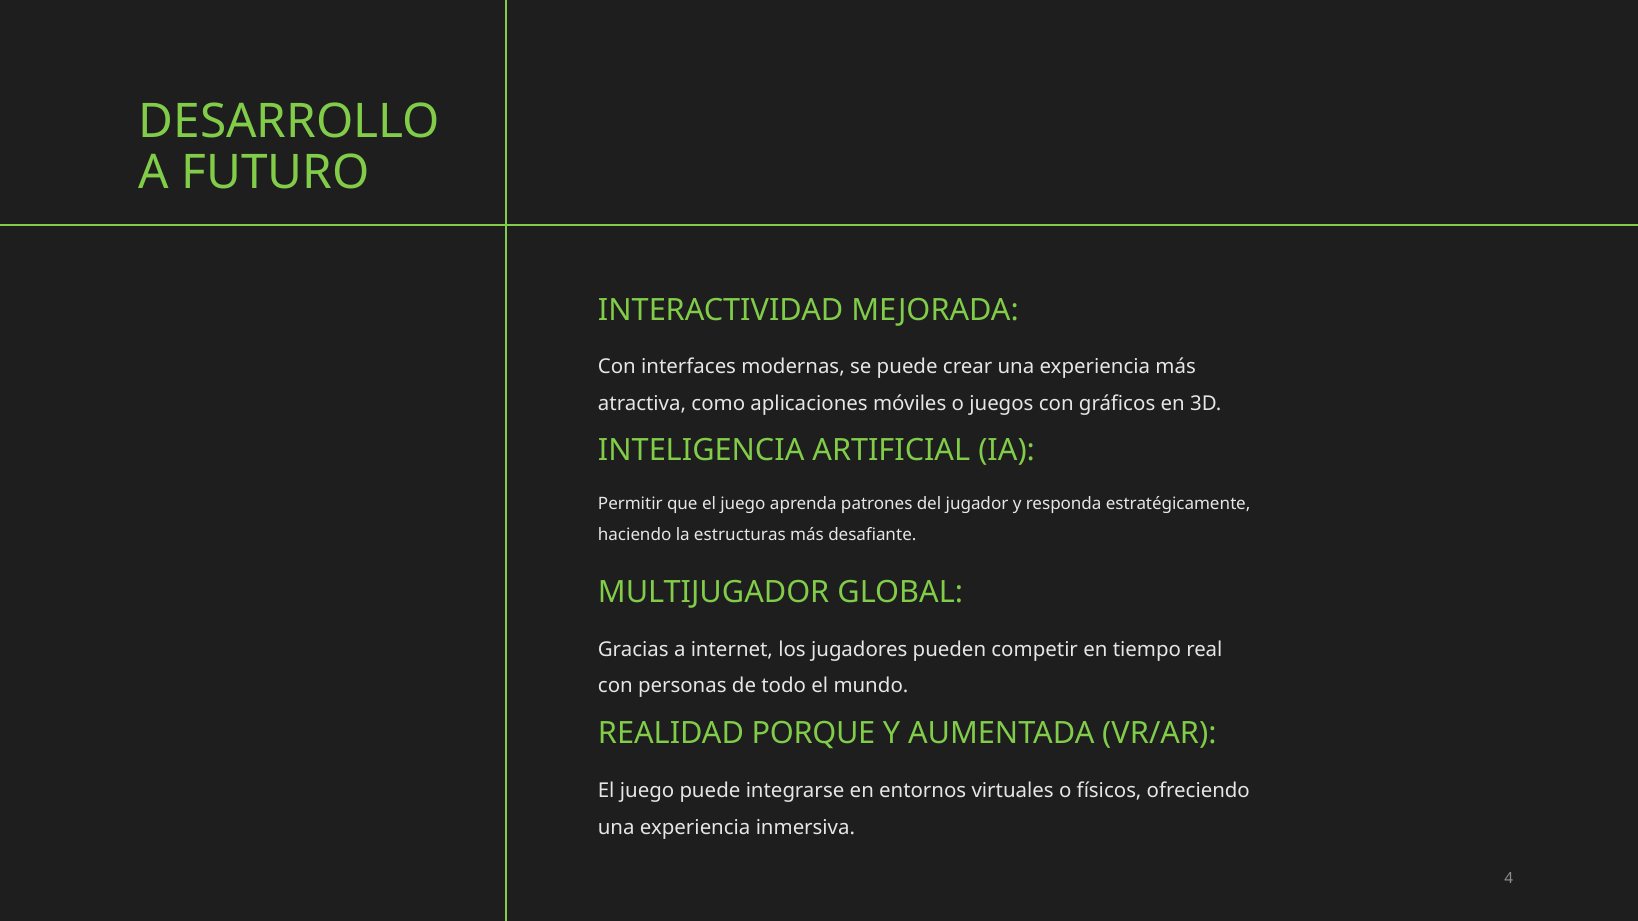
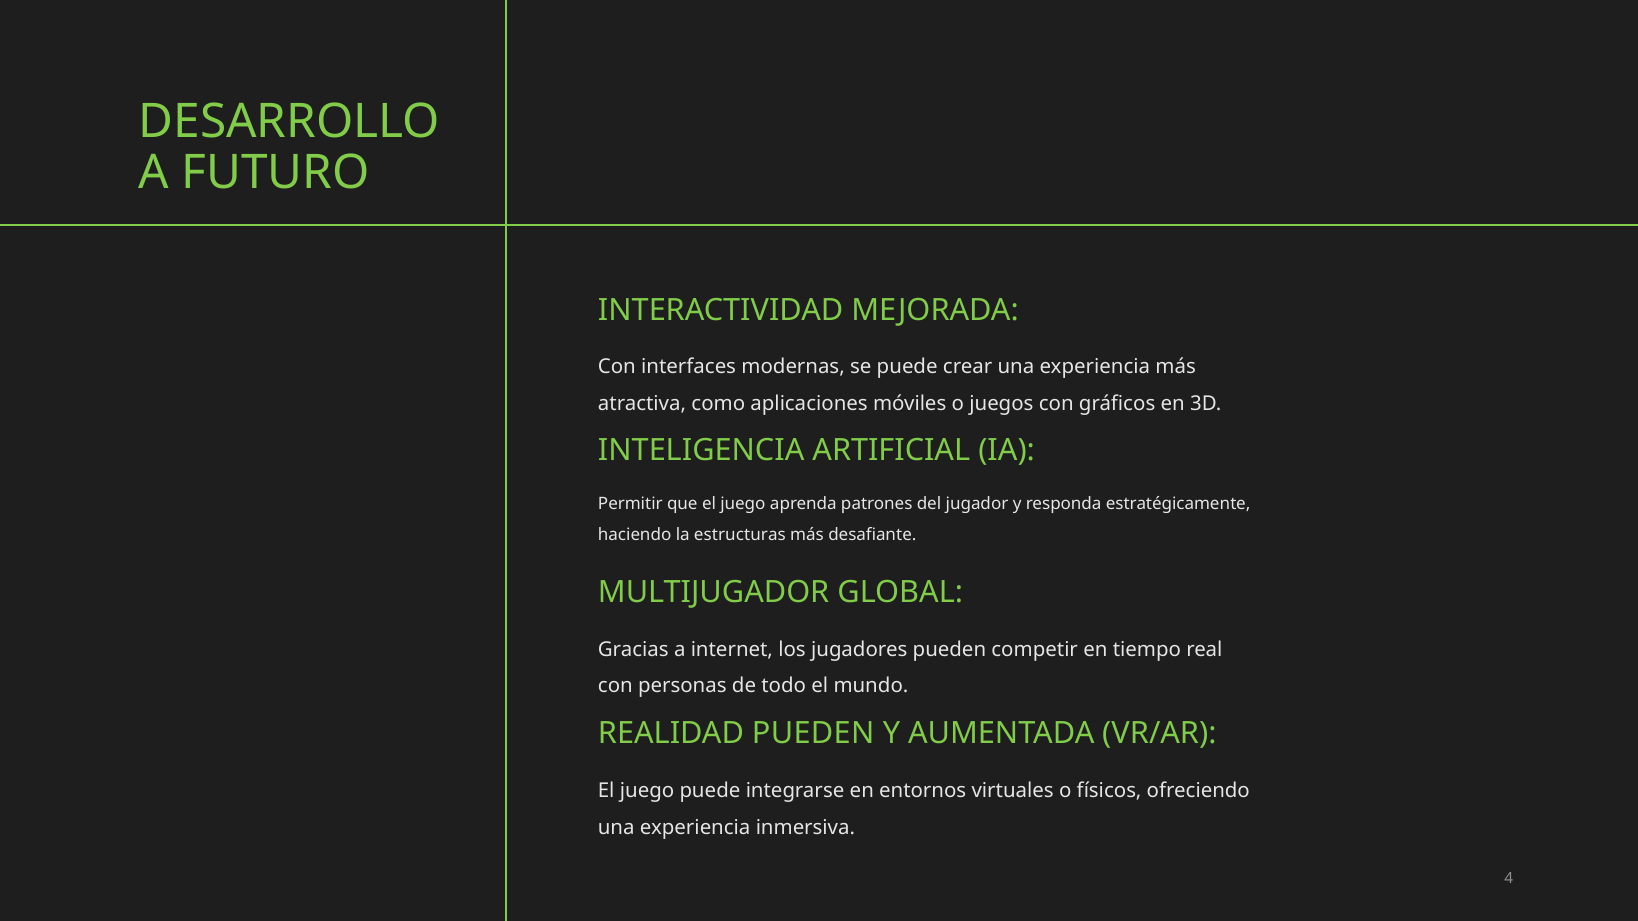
REALIDAD PORQUE: PORQUE -> PUEDEN (813, 734)
